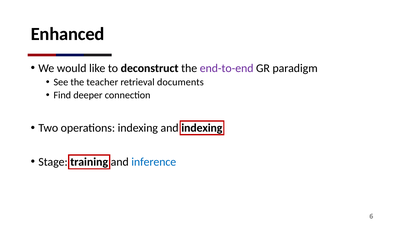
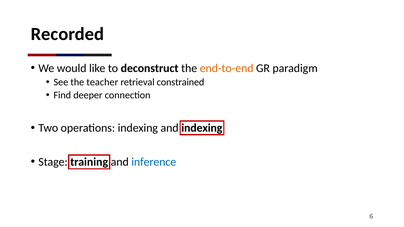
Enhanced: Enhanced -> Recorded (68, 34)
end-to-end colour: purple -> orange (227, 68)
documents: documents -> constrained (180, 82)
